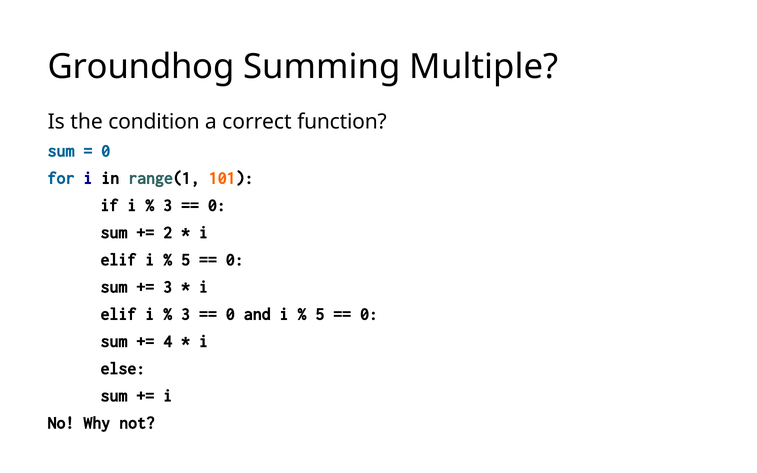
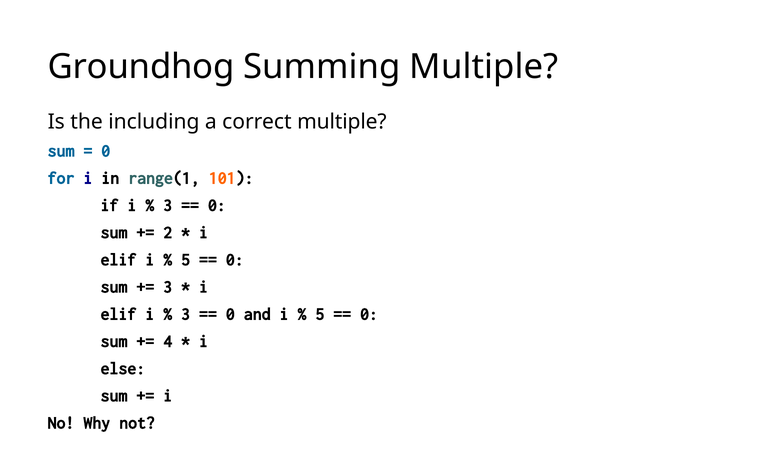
condition: condition -> including (154, 122)
correct function: function -> multiple (342, 122)
